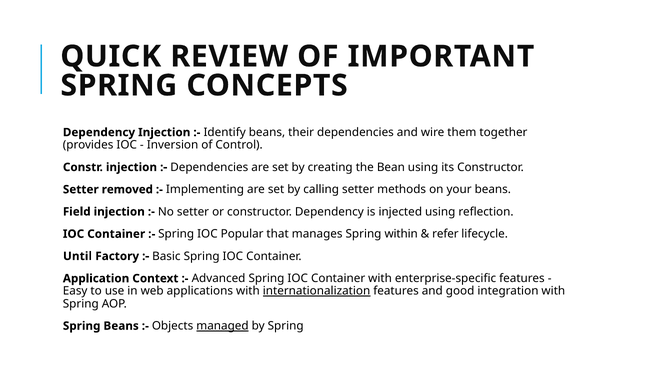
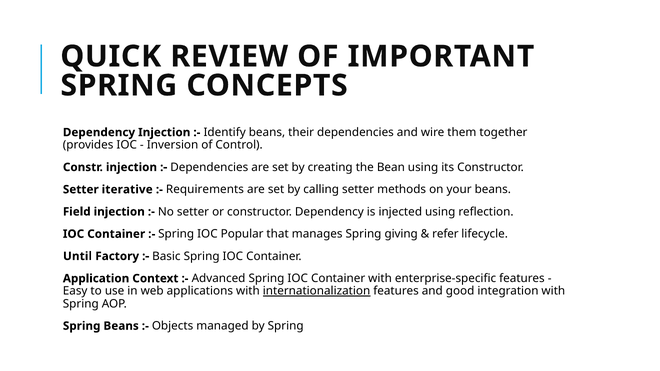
removed: removed -> iterative (127, 190)
Implementing: Implementing -> Requirements (205, 190)
within: within -> giving (401, 234)
managed underline: present -> none (222, 326)
